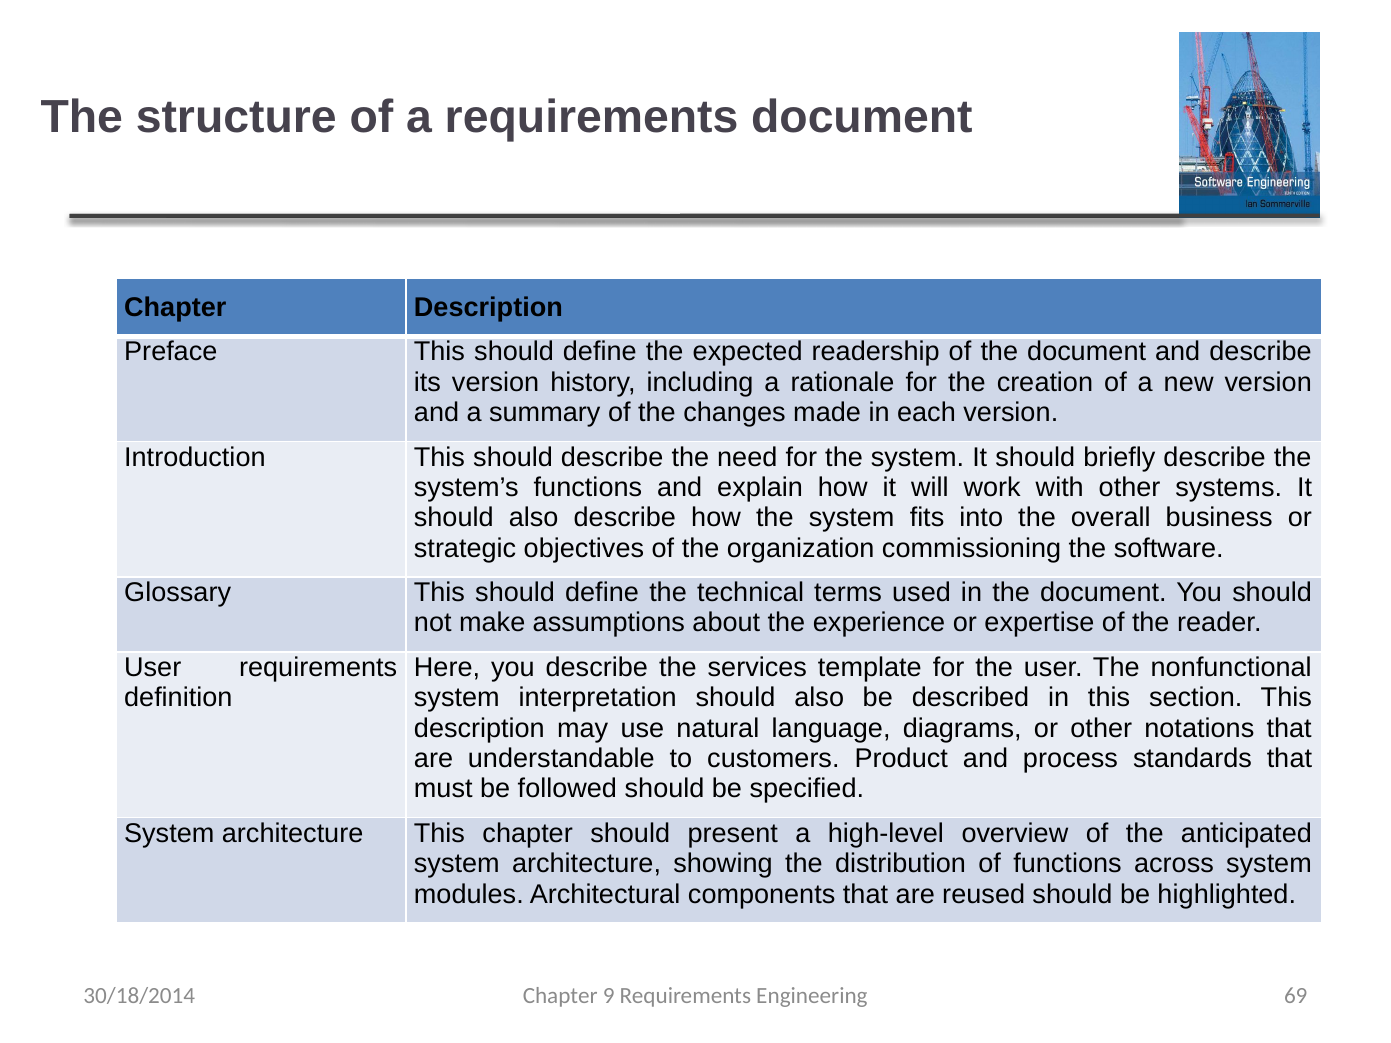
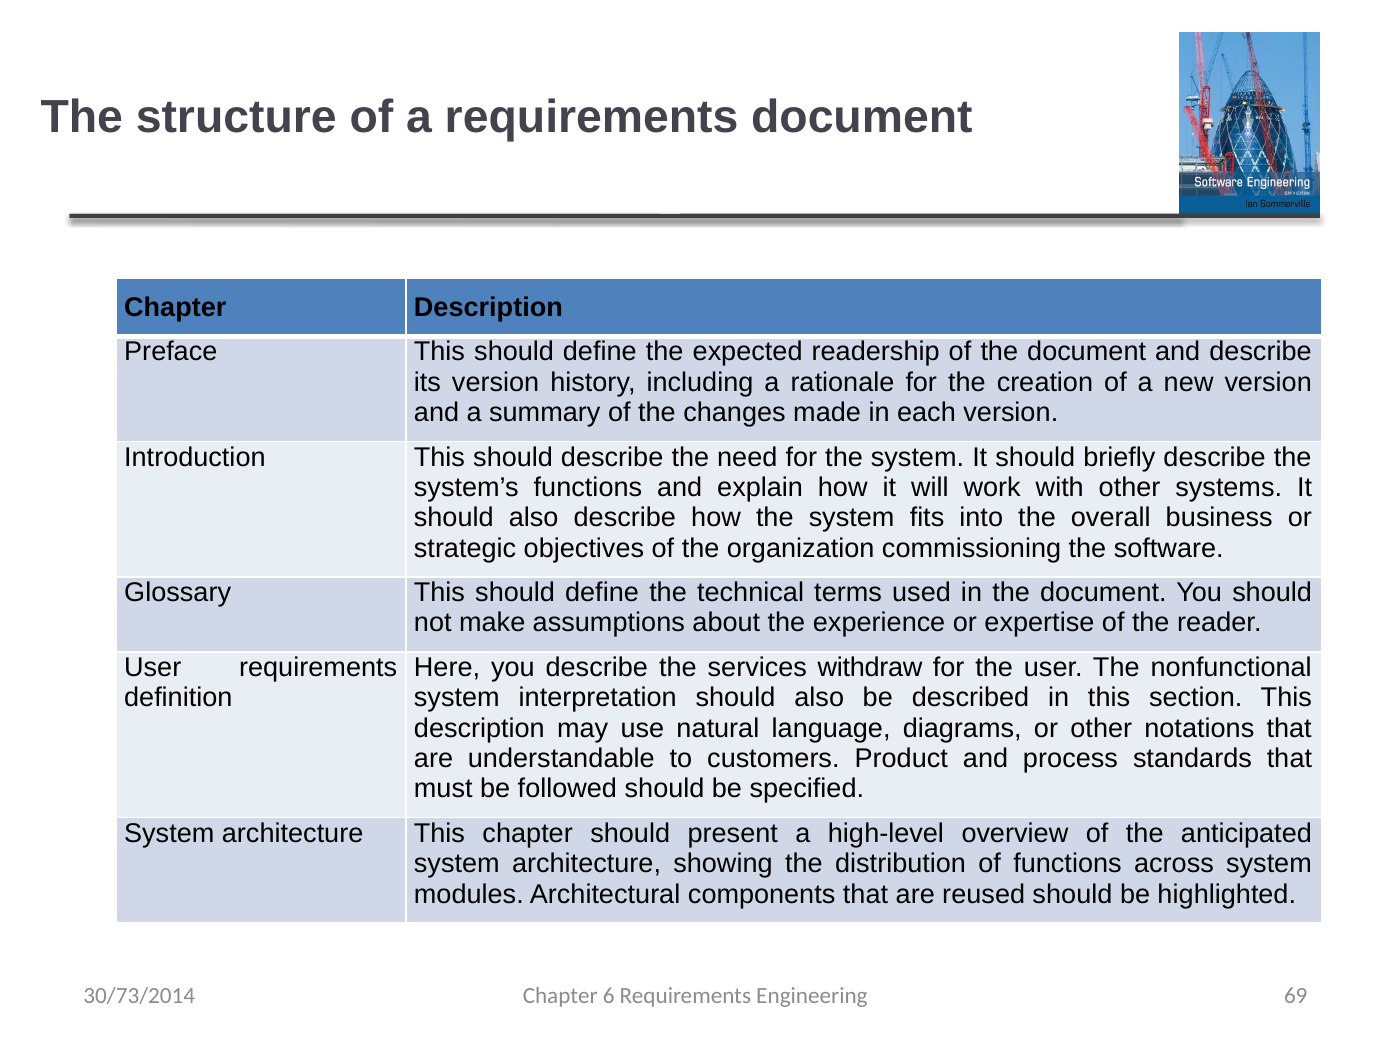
template: template -> withdraw (870, 668)
30/18/2014: 30/18/2014 -> 30/73/2014 (139, 996)
9: 9 -> 6 (609, 996)
